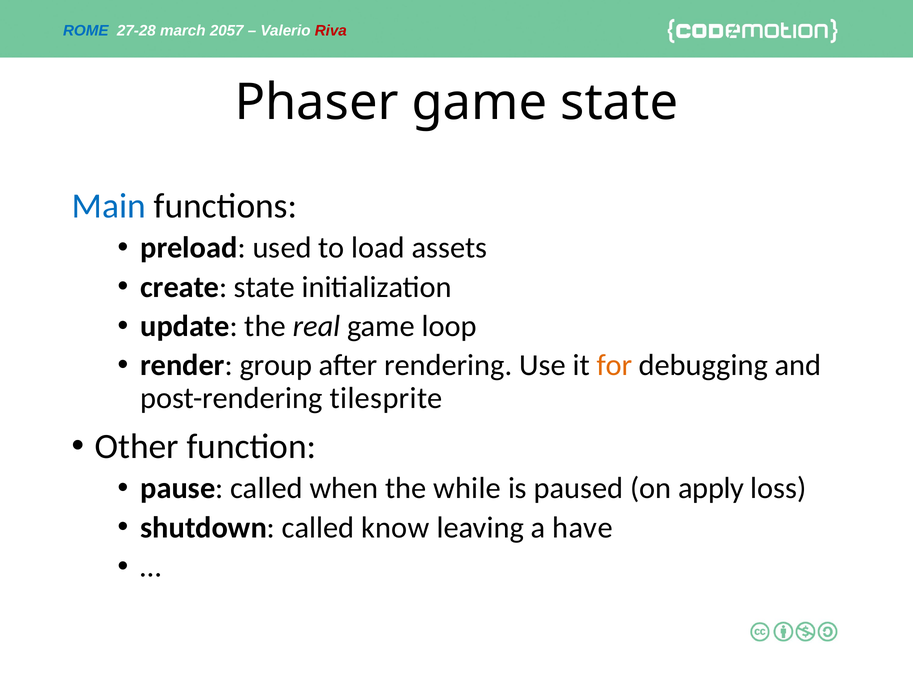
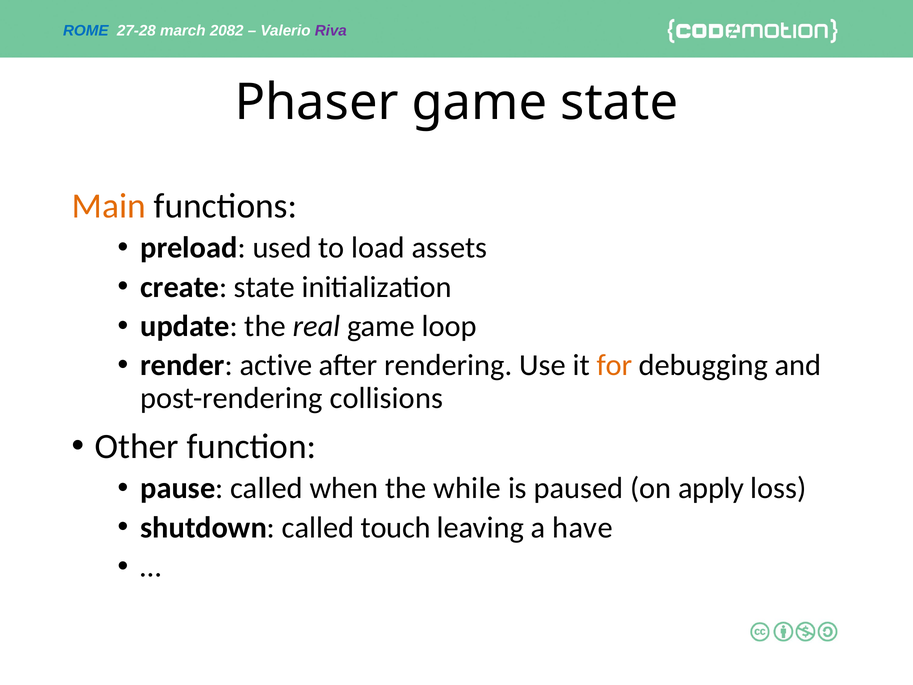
2057: 2057 -> 2082 (227, 31)
Riva colour: red -> purple (331, 31)
Main colour: blue -> orange (109, 206)
group: group -> active (276, 365)
tilesprite: tilesprite -> collisions (386, 398)
know: know -> touch (396, 527)
